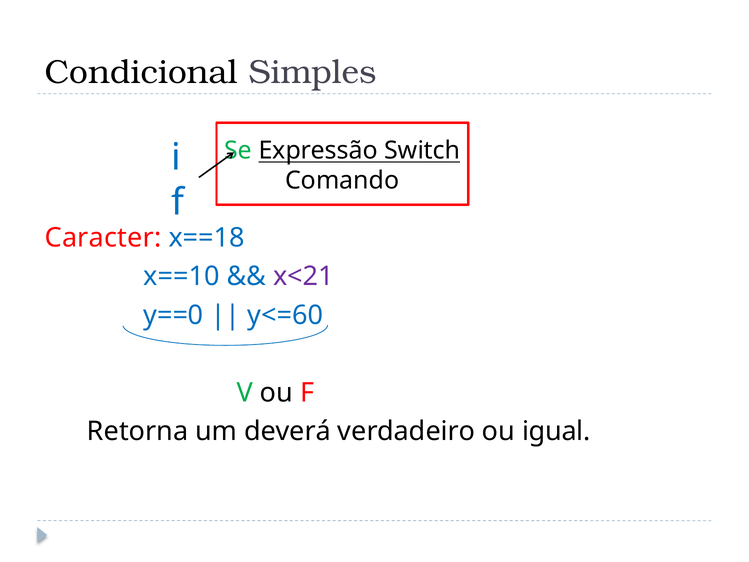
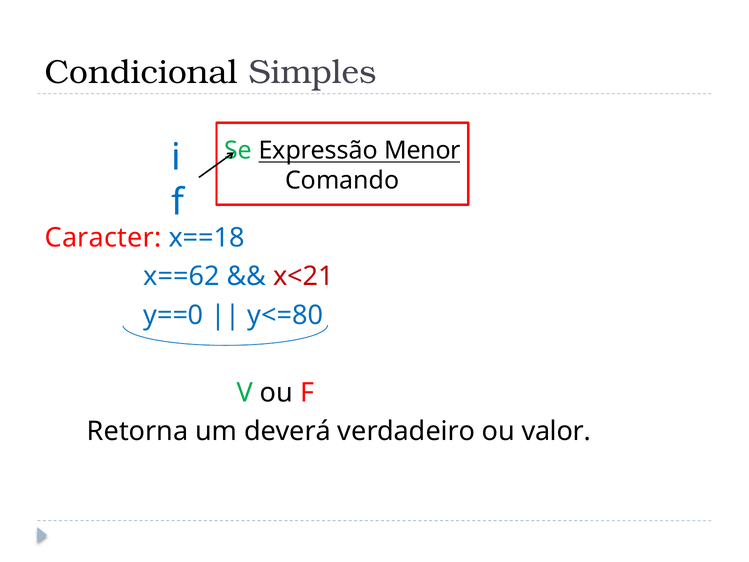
Switch: Switch -> Menor (422, 151)
x==10: x==10 -> x==62 (181, 276)
x<21 colour: purple -> red (304, 276)
y<=60: y<=60 -> y<=80 (285, 315)
igual: igual -> valor (556, 431)
